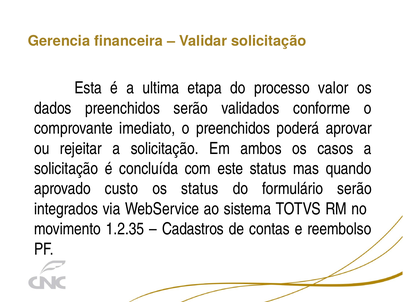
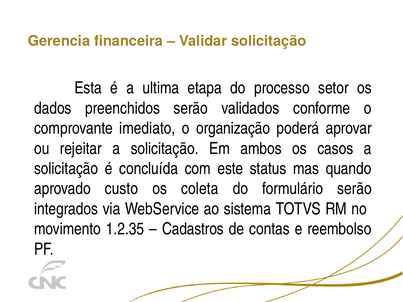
valor: valor -> setor (333, 88)
o preenchidos: preenchidos -> organização (233, 128)
os status: status -> coleta (200, 189)
